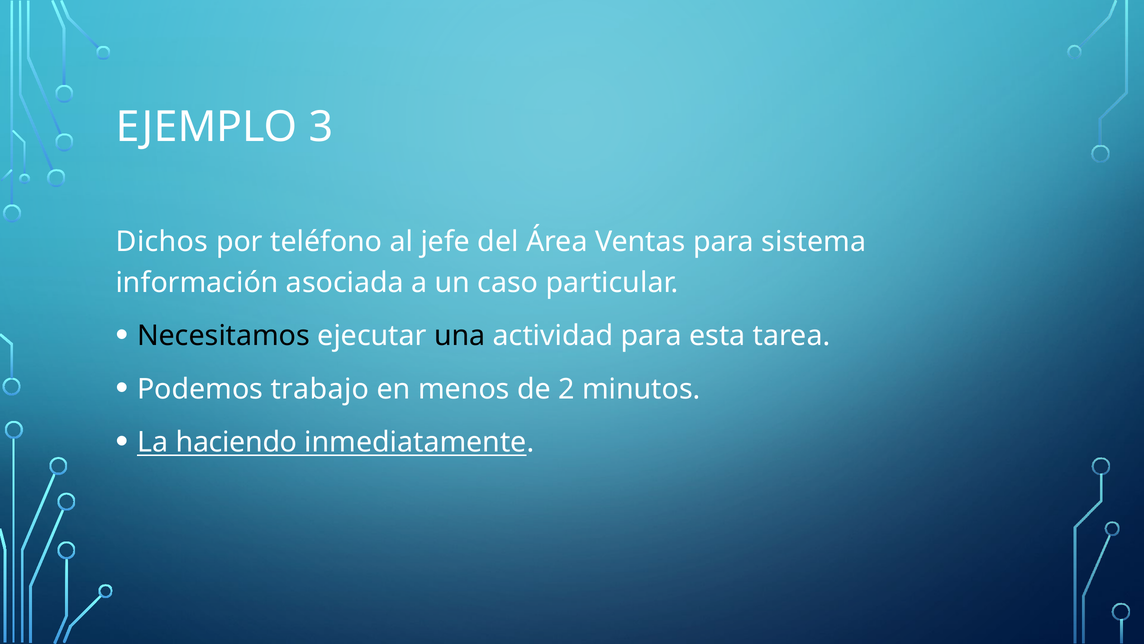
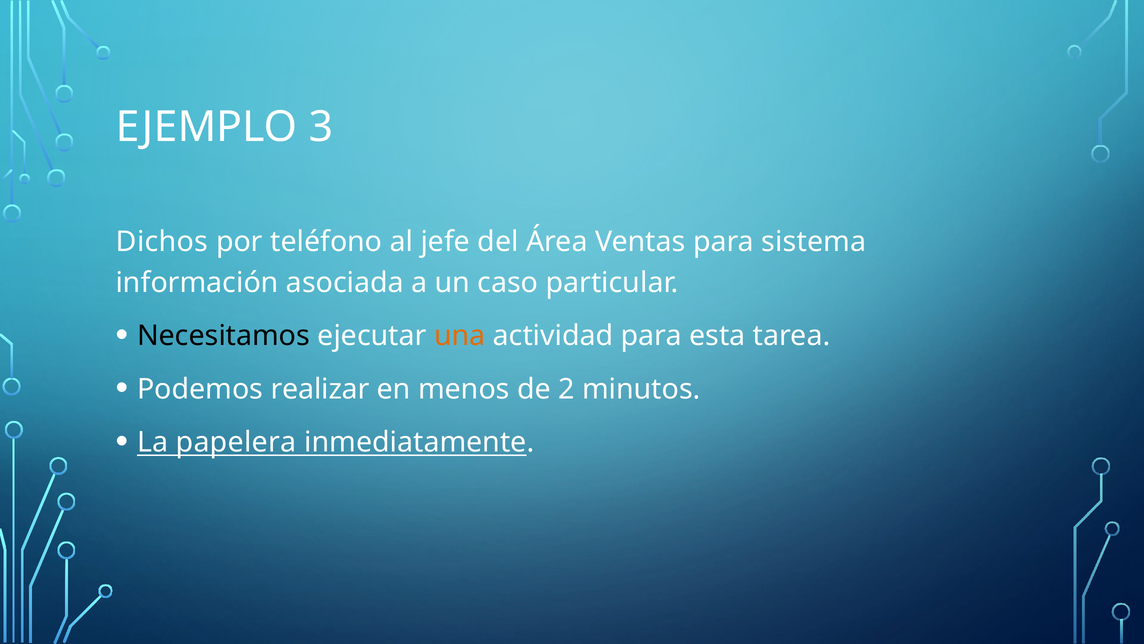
una colour: black -> orange (460, 336)
trabajo: trabajo -> realizar (320, 389)
haciendo: haciendo -> papelera (236, 442)
